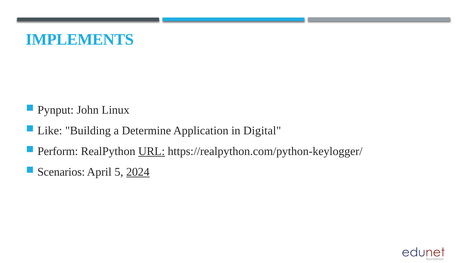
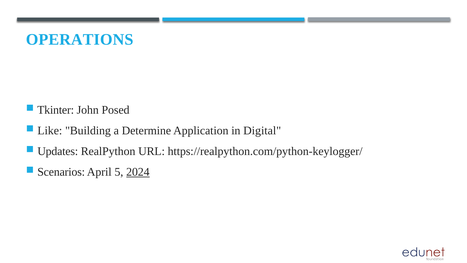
IMPLEMENTS: IMPLEMENTS -> OPERATIONS (80, 39)
Pynput: Pynput -> Tkinter (56, 110)
Linux: Linux -> Posed (116, 110)
Perform: Perform -> Updates (58, 151)
URL underline: present -> none (152, 151)
